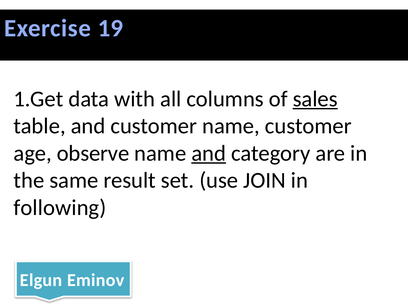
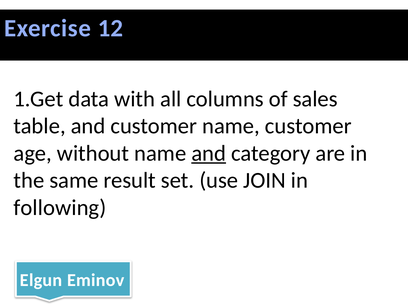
19: 19 -> 12 (111, 28)
sales underline: present -> none (315, 99)
observe: observe -> without (93, 153)
